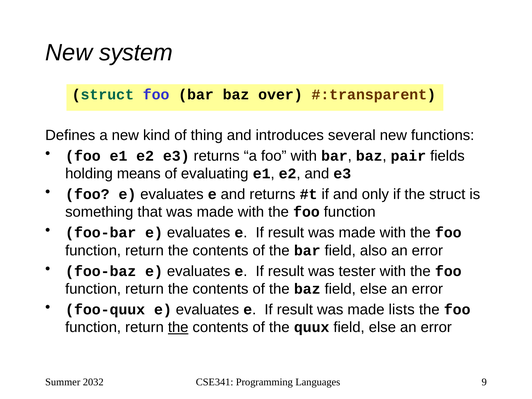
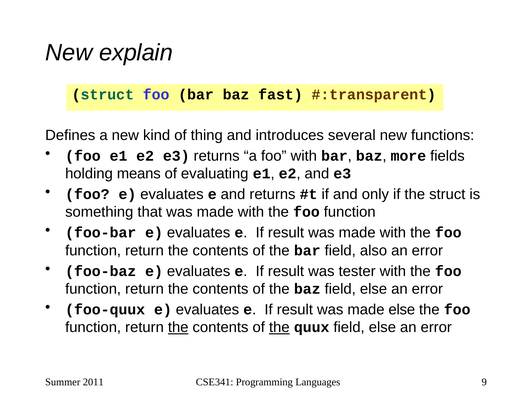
system: system -> explain (136, 53)
over: over -> fast (280, 95)
pair: pair -> more (408, 156)
made lists: lists -> else (402, 310)
the underline: none -> present (279, 327)
2032: 2032 -> 2011 (93, 382)
